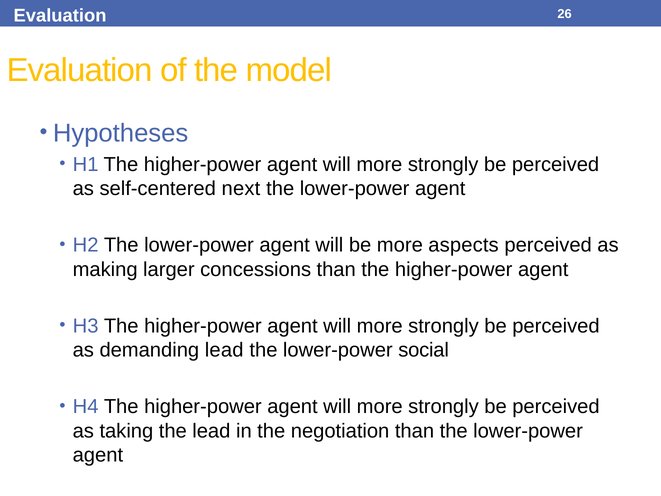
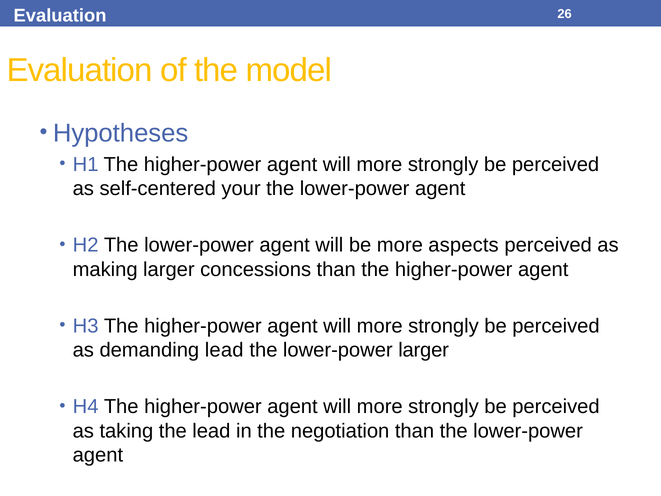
next: next -> your (241, 188)
lower-power social: social -> larger (424, 350)
